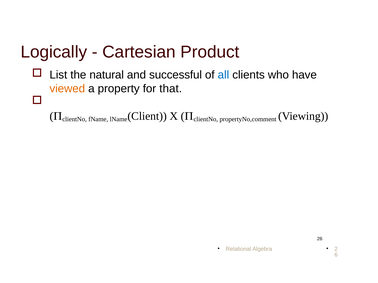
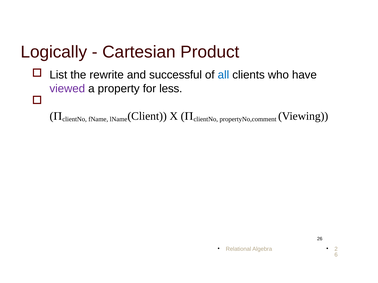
natural: natural -> rewrite (107, 75)
viewed colour: orange -> purple (67, 89)
that: that -> less (171, 89)
